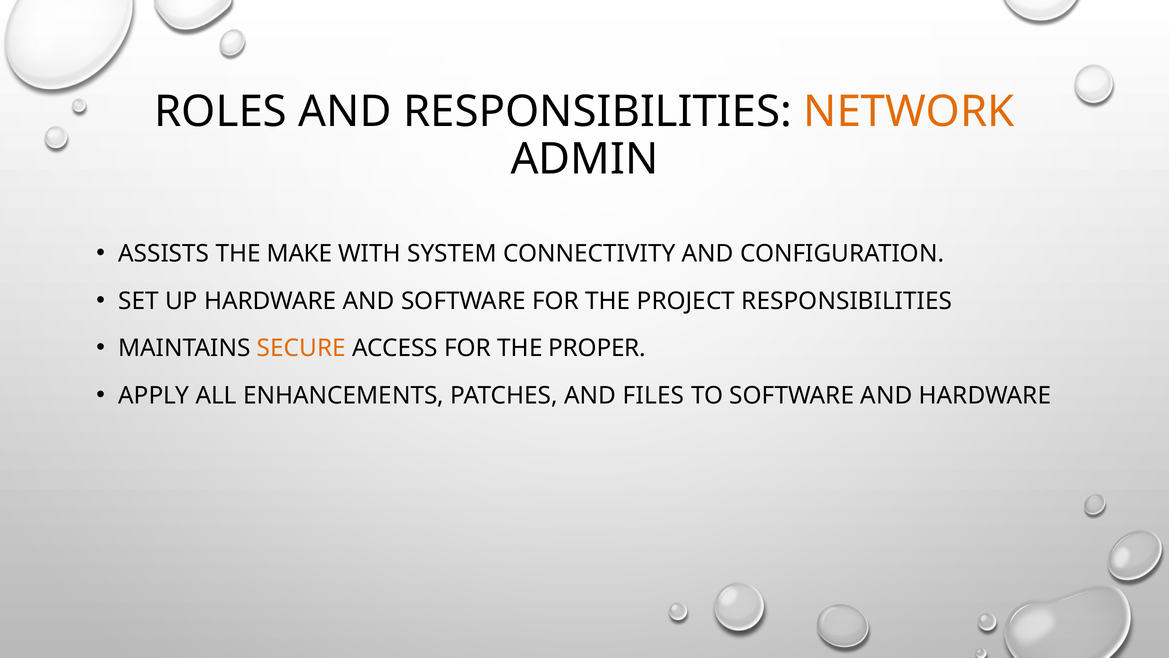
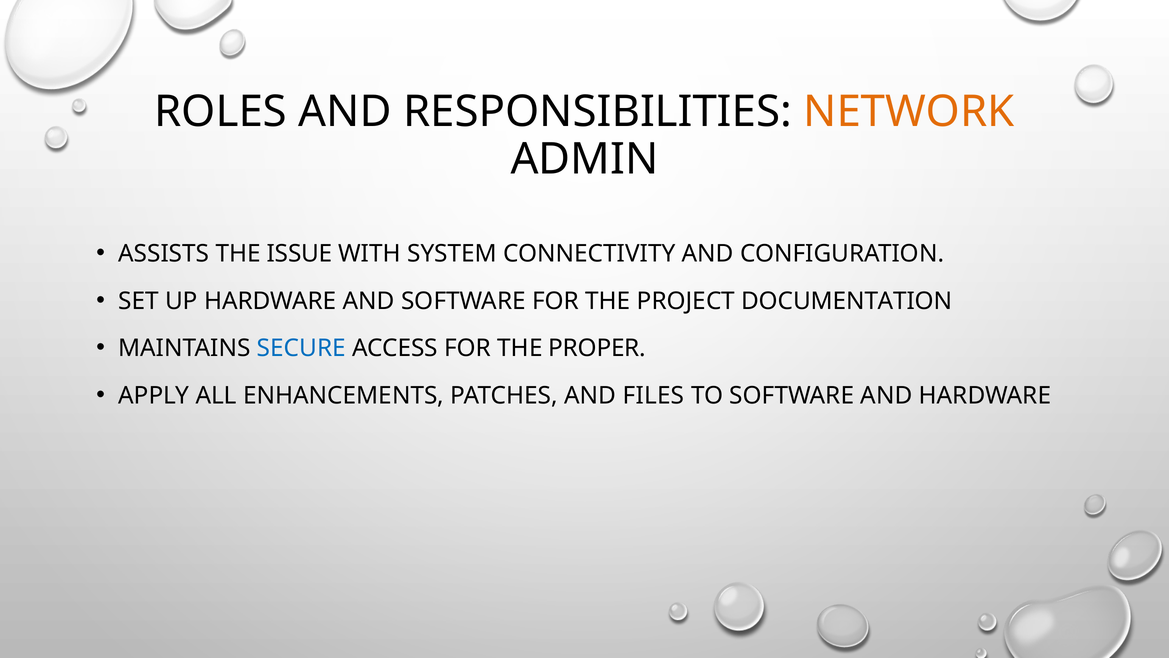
MAKE: MAKE -> ISSUE (300, 253)
PROJECT RESPONSIBILITIES: RESPONSIBILITIES -> DOCUMENTATION (847, 301)
SECURE colour: orange -> blue (301, 348)
